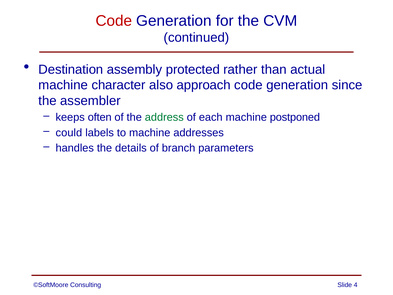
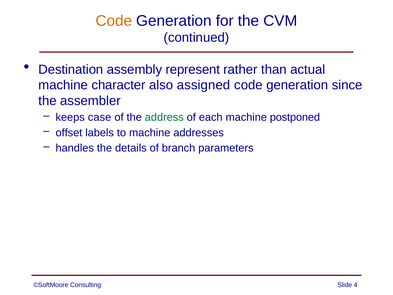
Code colour: red -> orange (114, 21)
protected: protected -> represent (193, 69)
approach: approach -> assigned (204, 85)
often: often -> case (100, 117)
could: could -> offset (69, 133)
